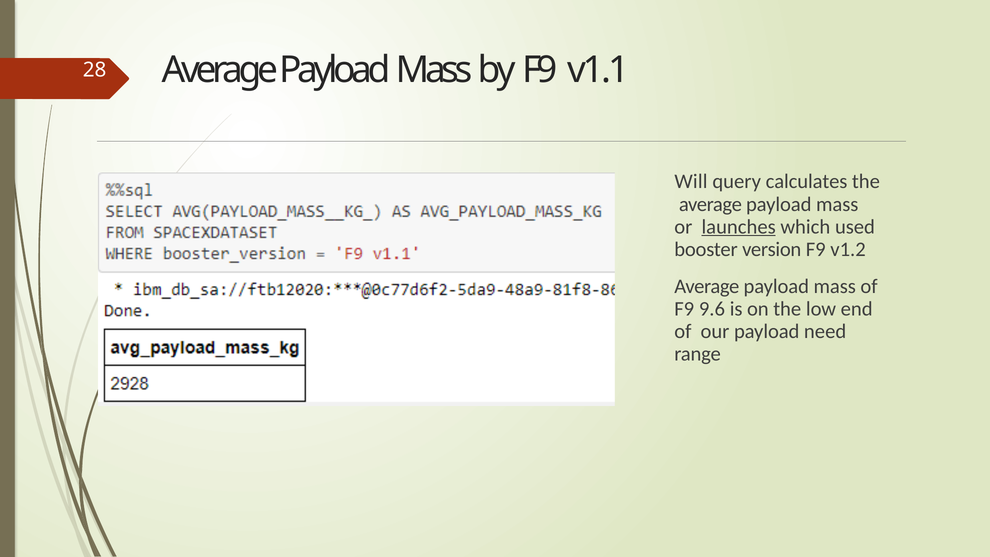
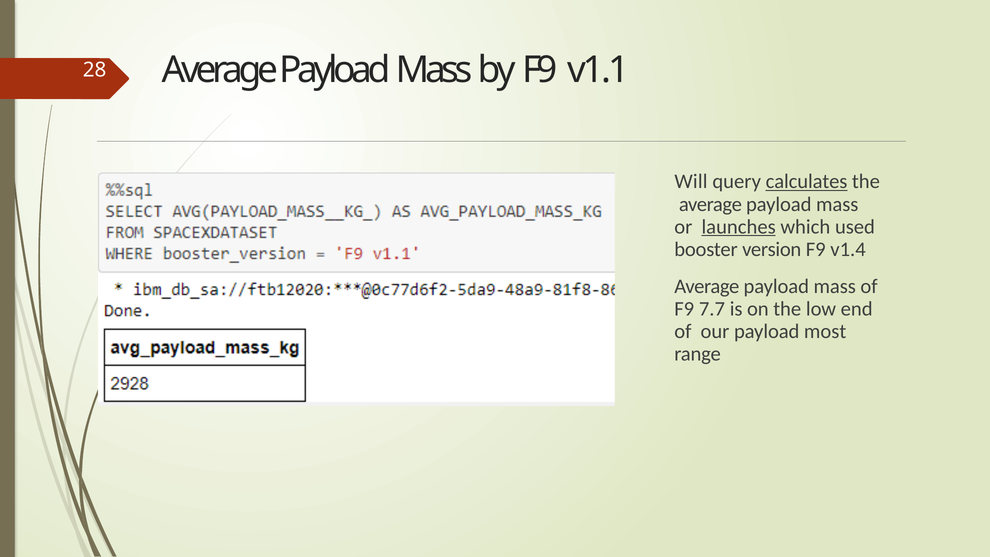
calculates underline: none -> present (807, 182)
v1.2: v1.2 -> v1.4 (848, 249)
9.6: 9.6 -> 7.7 (712, 309)
need: need -> most (825, 331)
